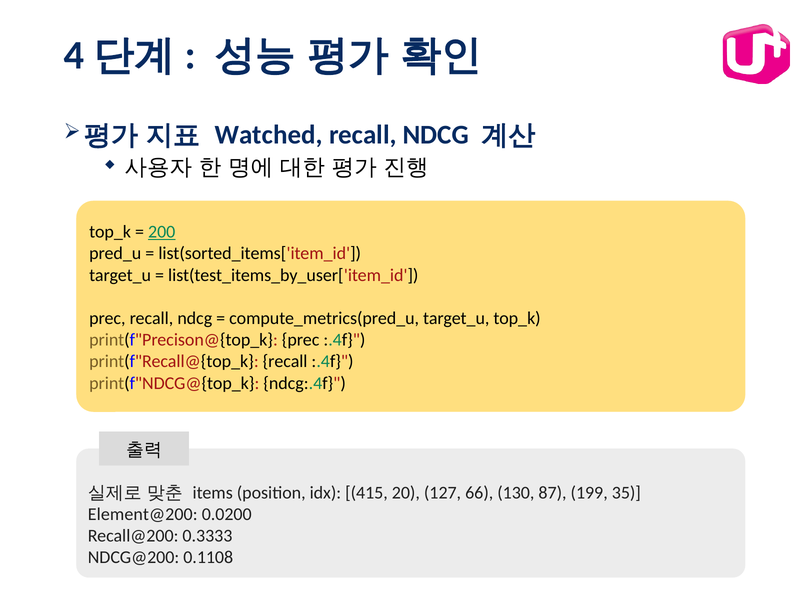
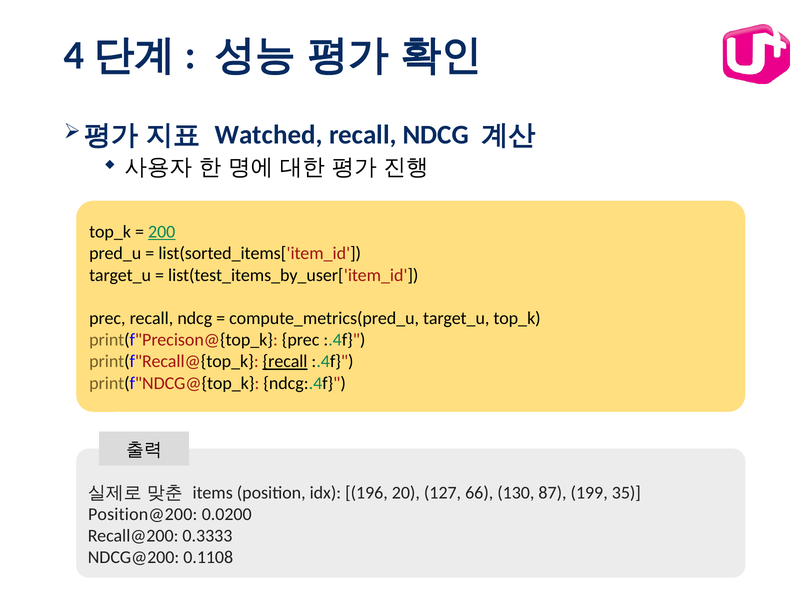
recall underline: none -> present (285, 361)
415: 415 -> 196 (366, 492)
Element@200: Element@200 -> Position@200 (143, 514)
